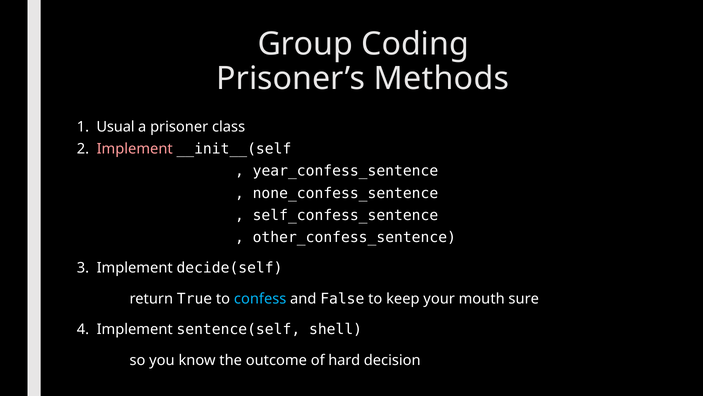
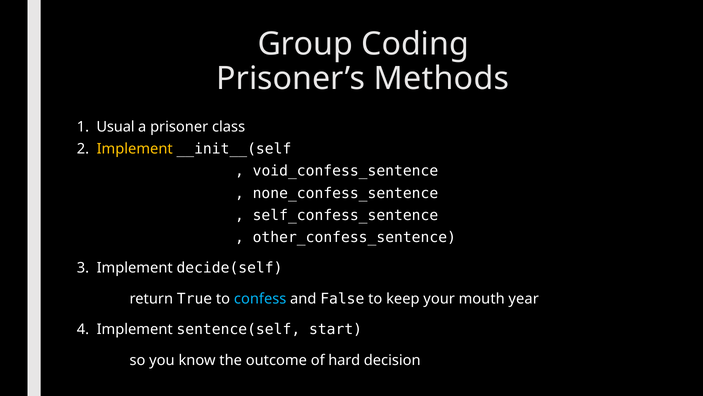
Implement colour: pink -> yellow (135, 149)
year_confess_sentence: year_confess_sentence -> void_confess_sentence (345, 171)
sure: sure -> year (524, 298)
shell: shell -> start (336, 329)
